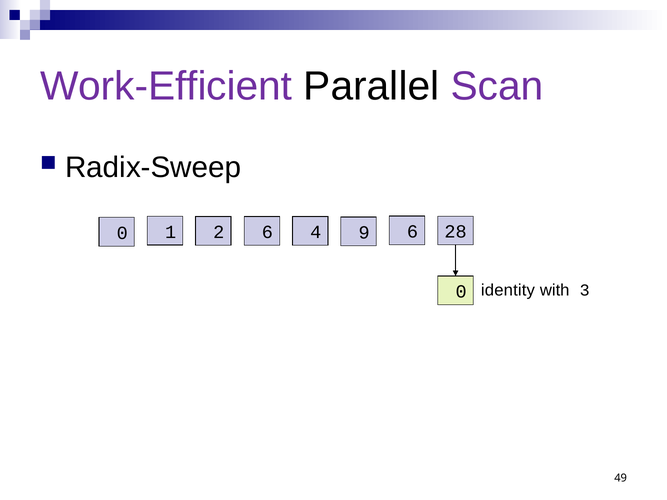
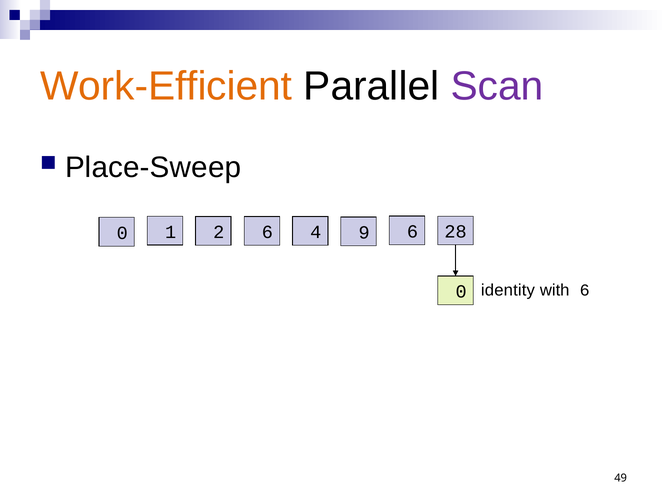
Work-Efficient colour: purple -> orange (166, 86)
Radix-Sweep: Radix-Sweep -> Place-Sweep (153, 168)
with 3: 3 -> 6 (585, 290)
